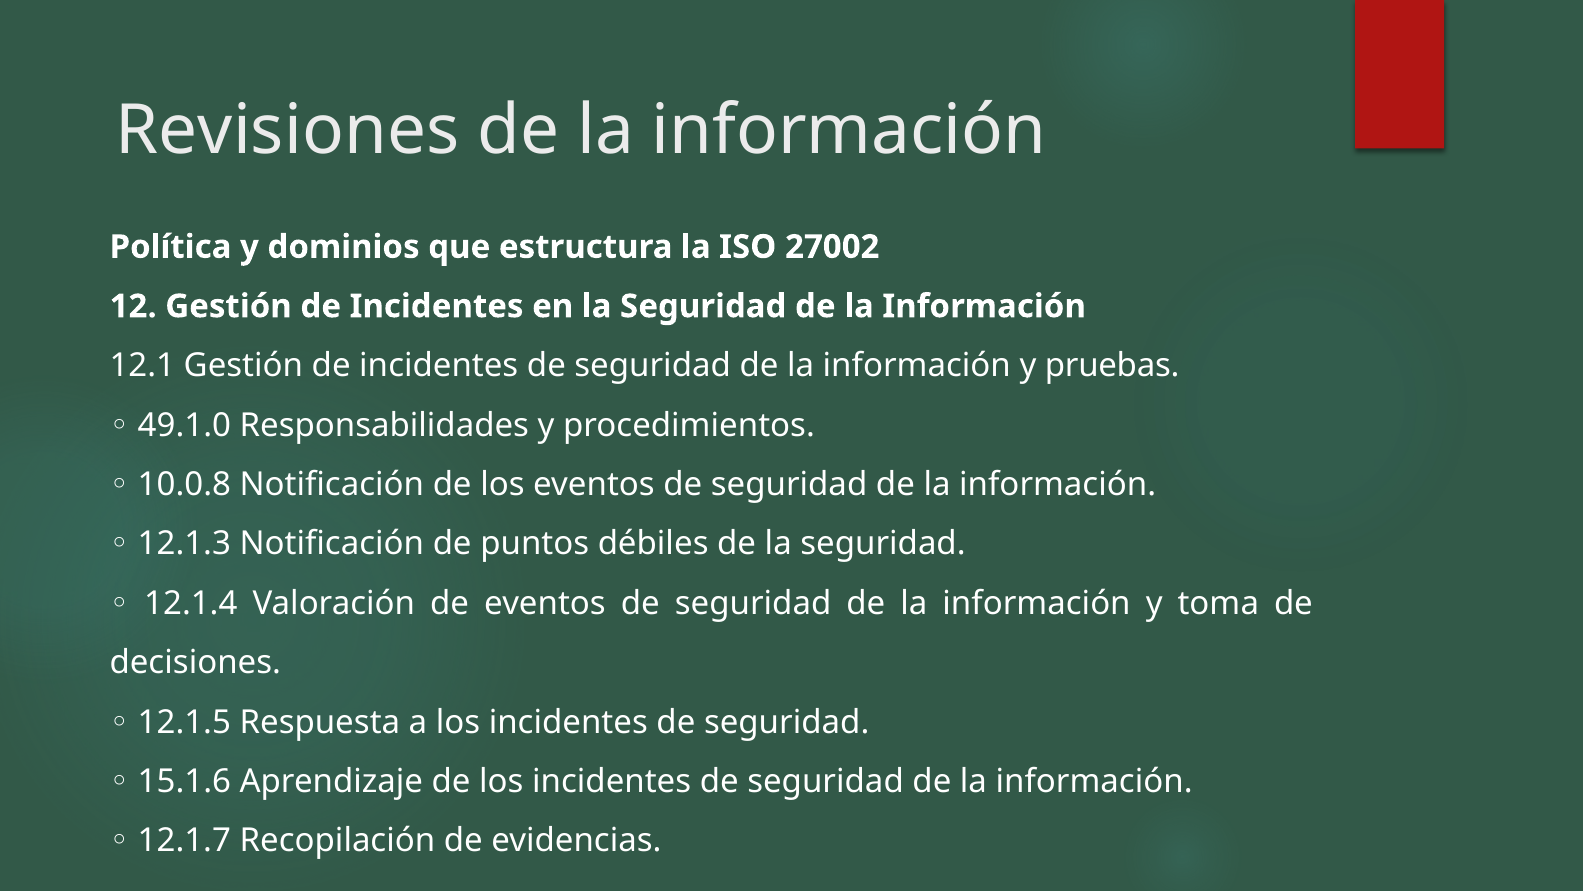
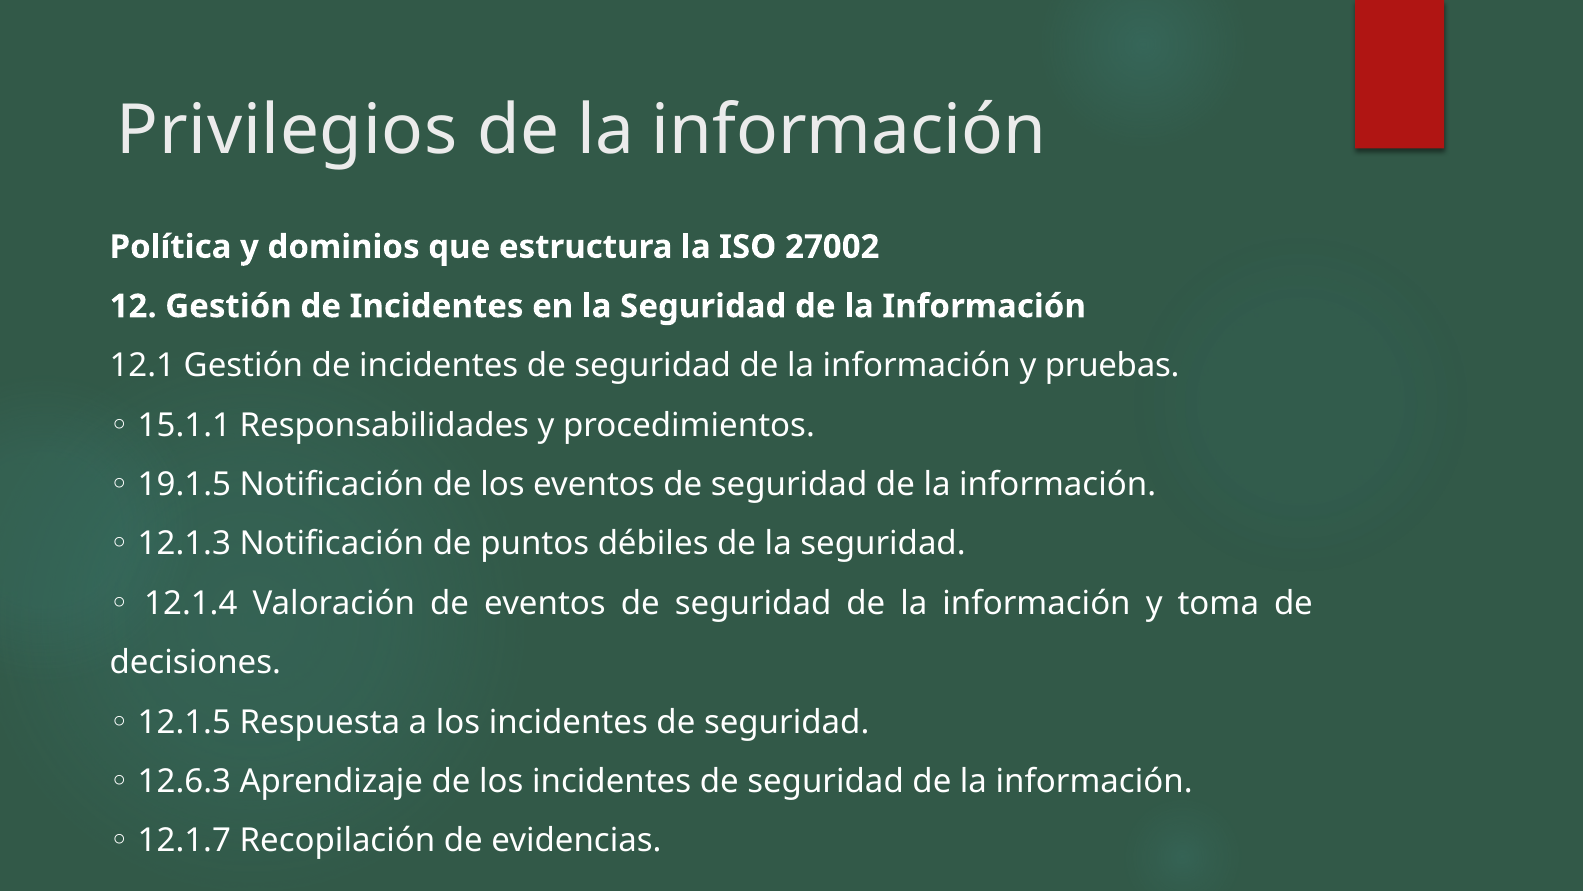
Revisiones: Revisiones -> Privilegios (287, 131)
49.1.0: 49.1.0 -> 15.1.1 (184, 425)
10.0.8: 10.0.8 -> 19.1.5 (184, 484)
15.1.6: 15.1.6 -> 12.6.3 (184, 781)
